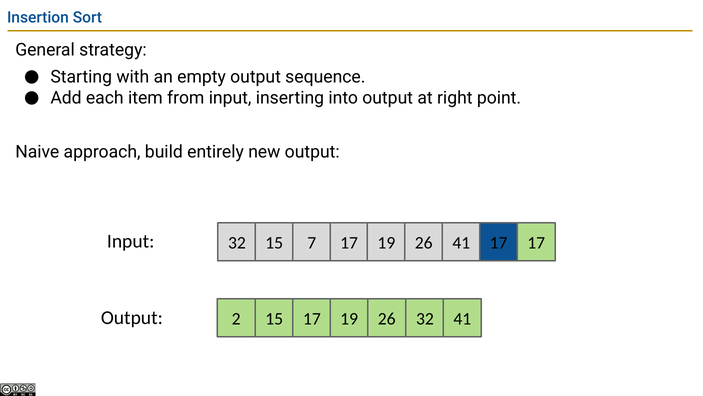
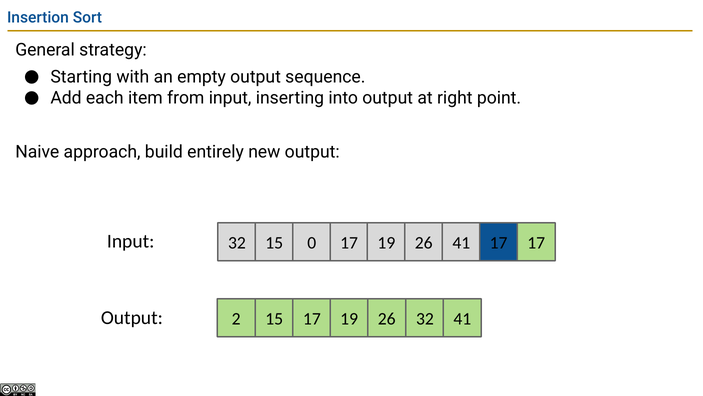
7: 7 -> 0 (312, 243)
